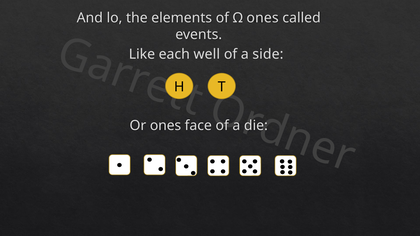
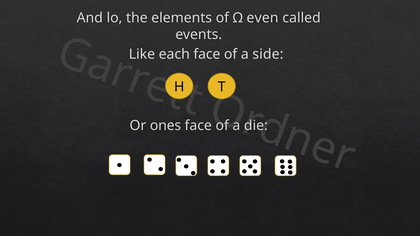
Ω ones: ones -> even (263, 18)
each well: well -> face (207, 54)
